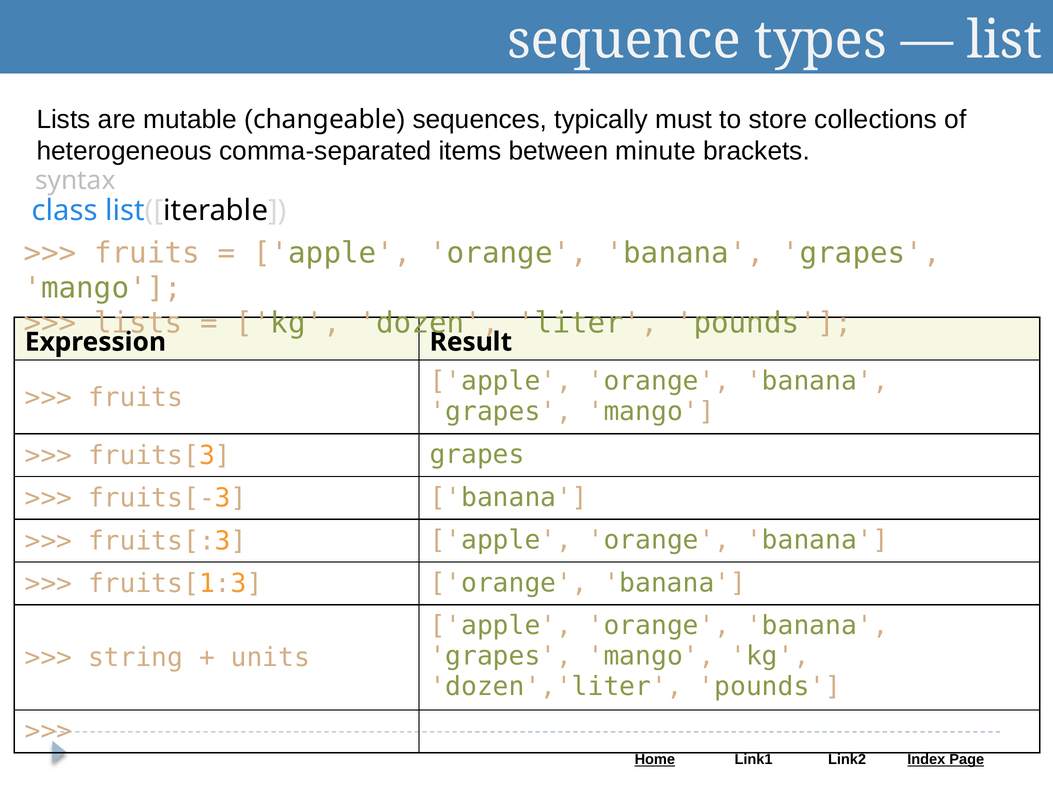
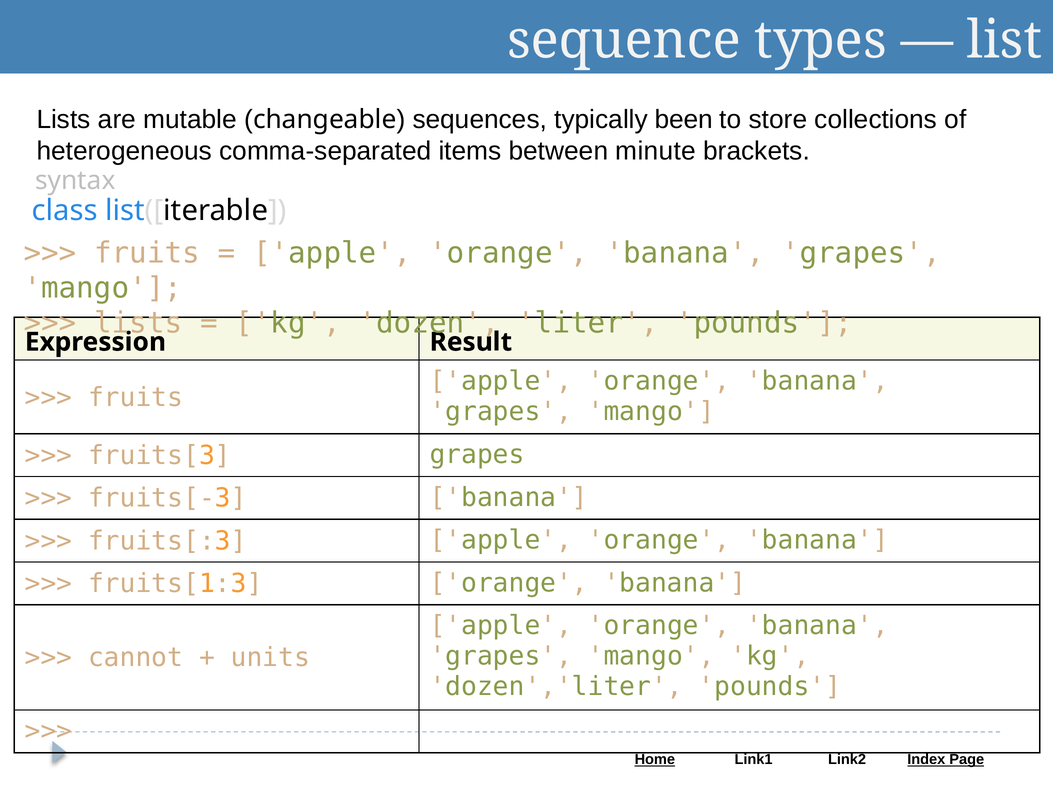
must: must -> been (684, 119)
string: string -> cannot (136, 658)
